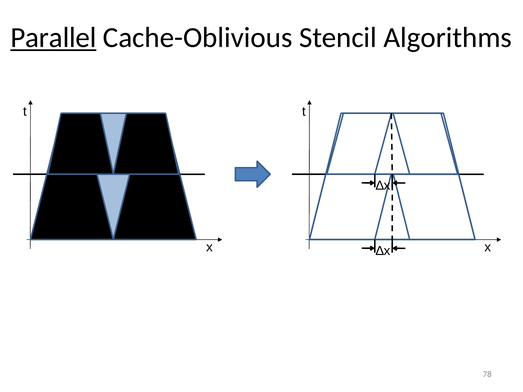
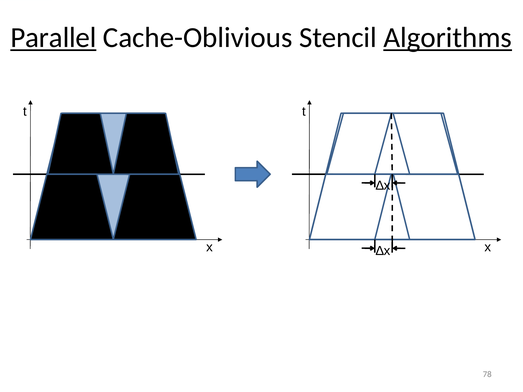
Algorithms underline: none -> present (448, 38)
